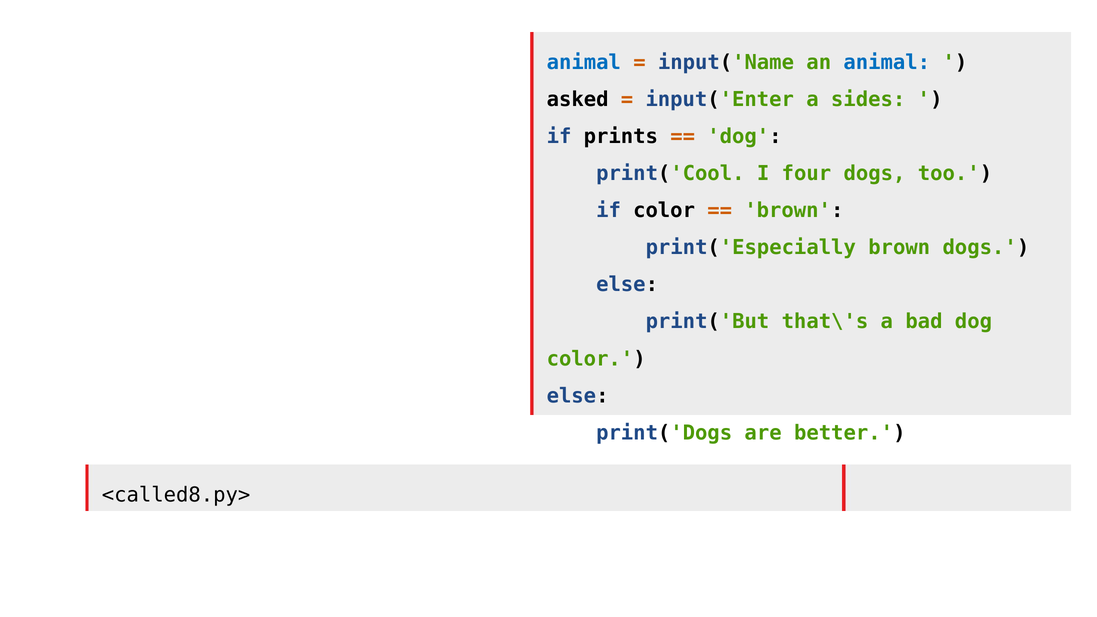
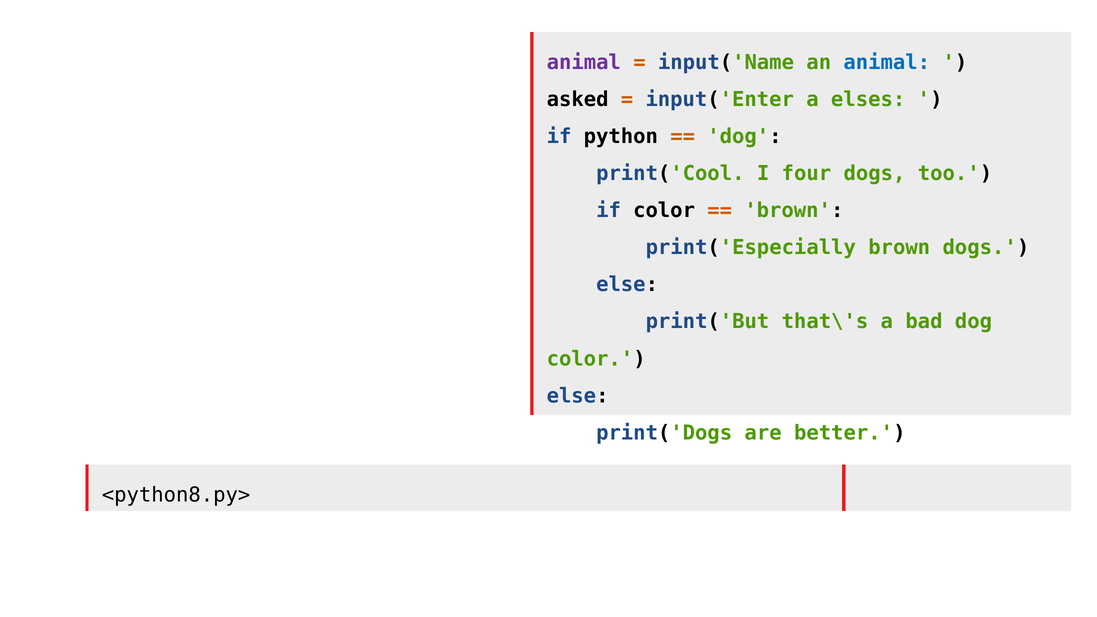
animal colour: blue -> purple (584, 63)
sides: sides -> elses (868, 100)
prints: prints -> python (621, 137)
<called8.py>: <called8.py> -> <python8.py> (176, 495)
